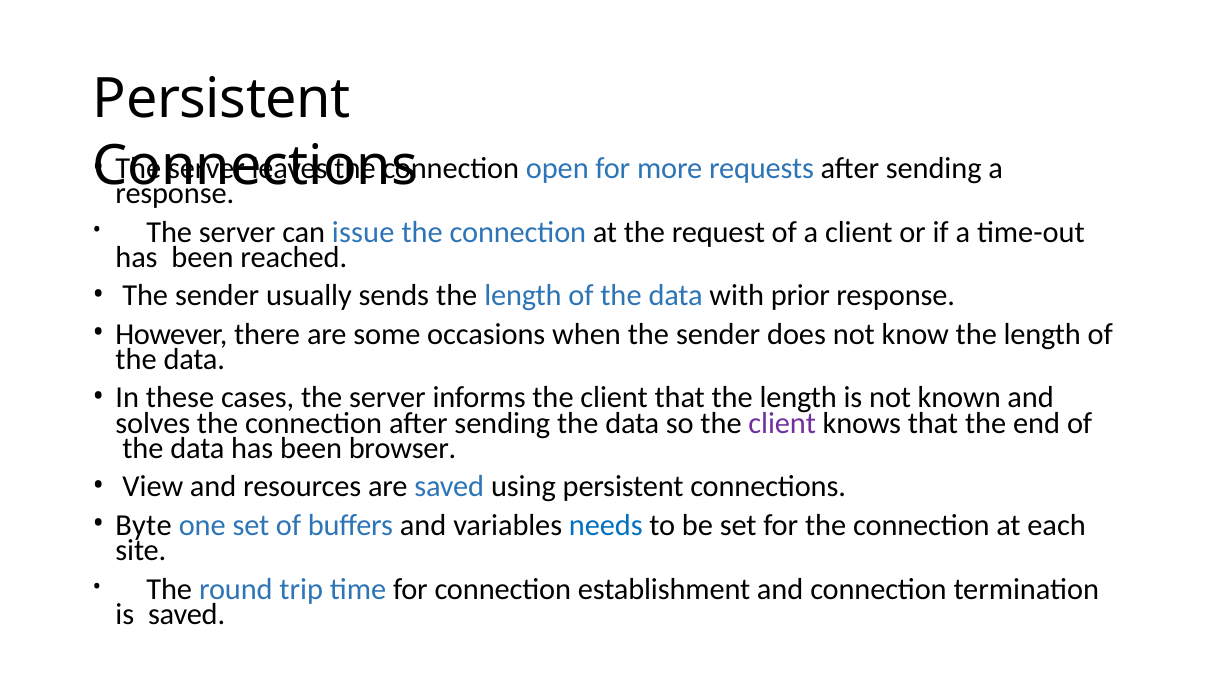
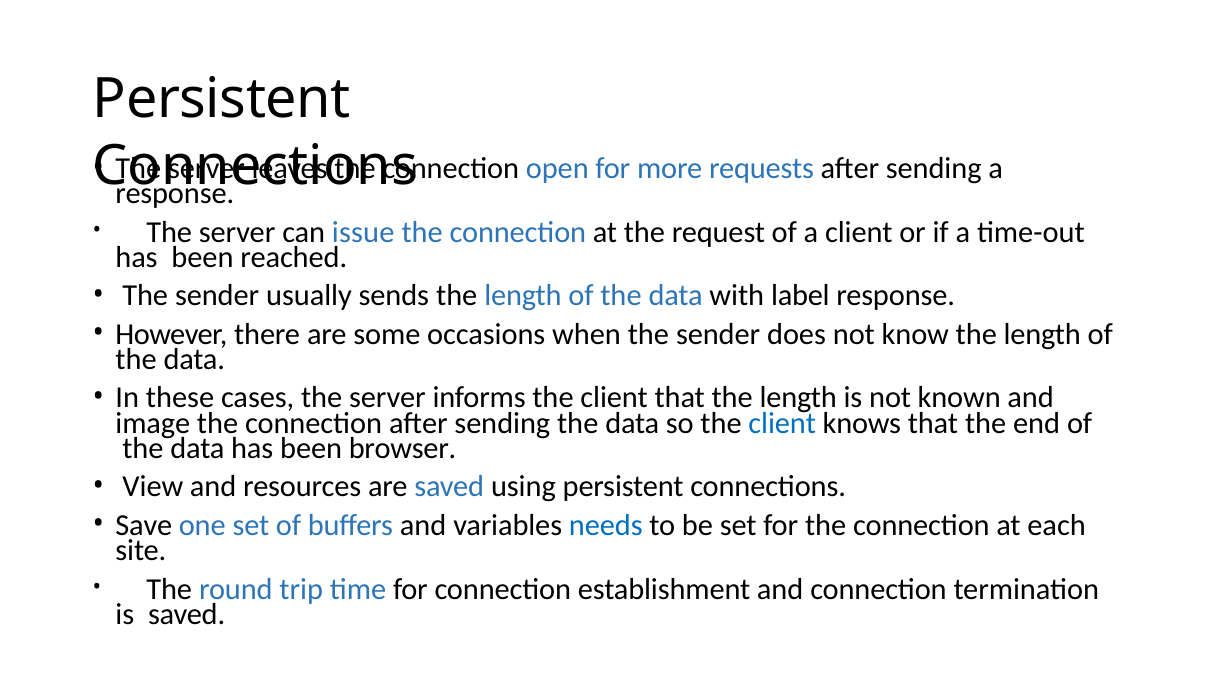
prior: prior -> label (800, 295)
solves: solves -> image (153, 423)
client colour: purple -> blue (782, 423)
Byte: Byte -> Save (144, 525)
